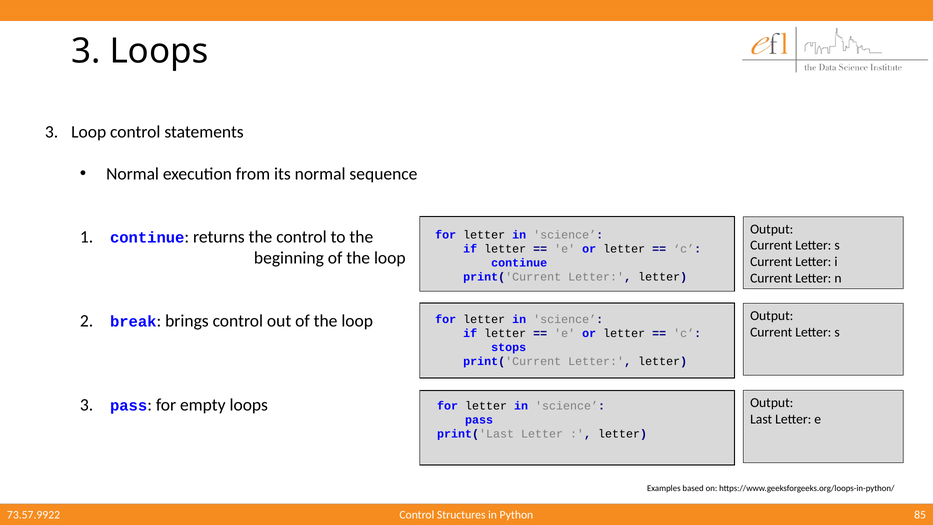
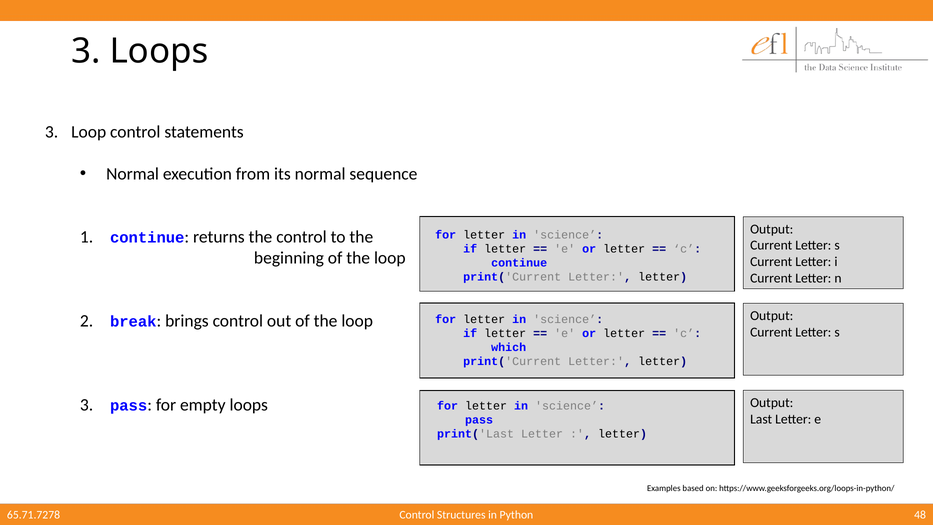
stops: stops -> which (509, 347)
85: 85 -> 48 (920, 515)
73.57.9922: 73.57.9922 -> 65.71.7278 (34, 515)
